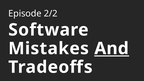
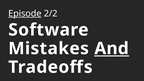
Episode underline: none -> present (25, 13)
